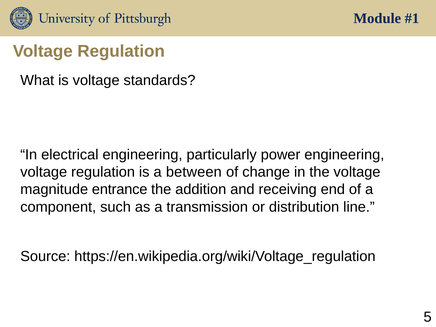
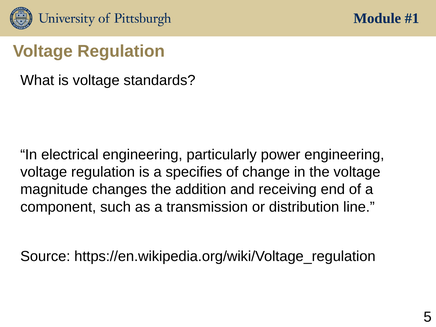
between: between -> specifies (194, 172)
entrance: entrance -> changes (120, 189)
